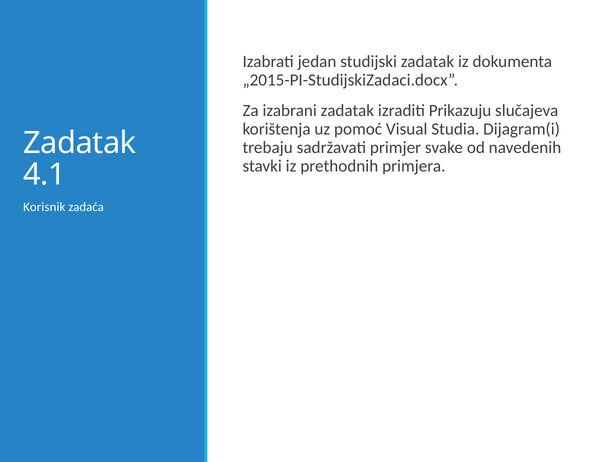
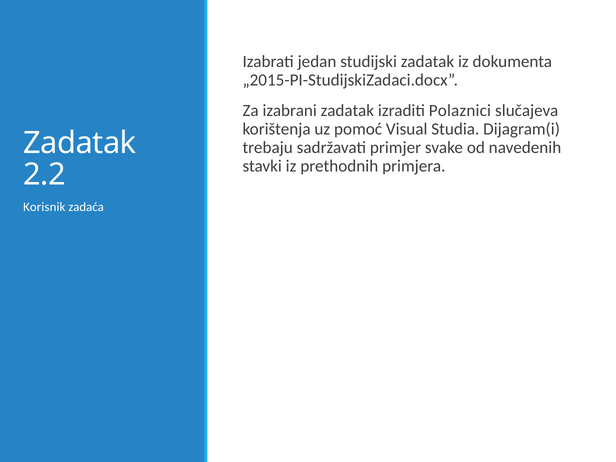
Prikazuju: Prikazuju -> Polaznici (460, 110)
4.1: 4.1 -> 2.2 (45, 174)
